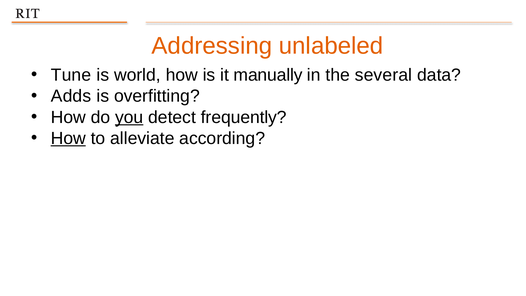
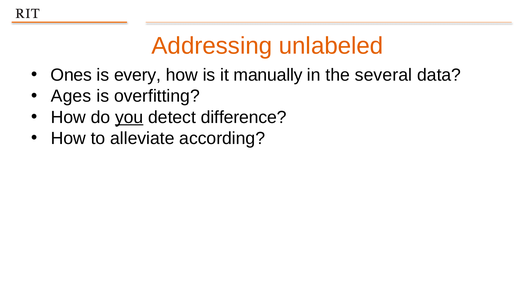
Tune: Tune -> Ones (71, 75)
world: world -> every (138, 75)
Adds: Adds -> Ages (71, 96)
frequently: frequently -> difference (244, 117)
How underline: present -> none (68, 138)
